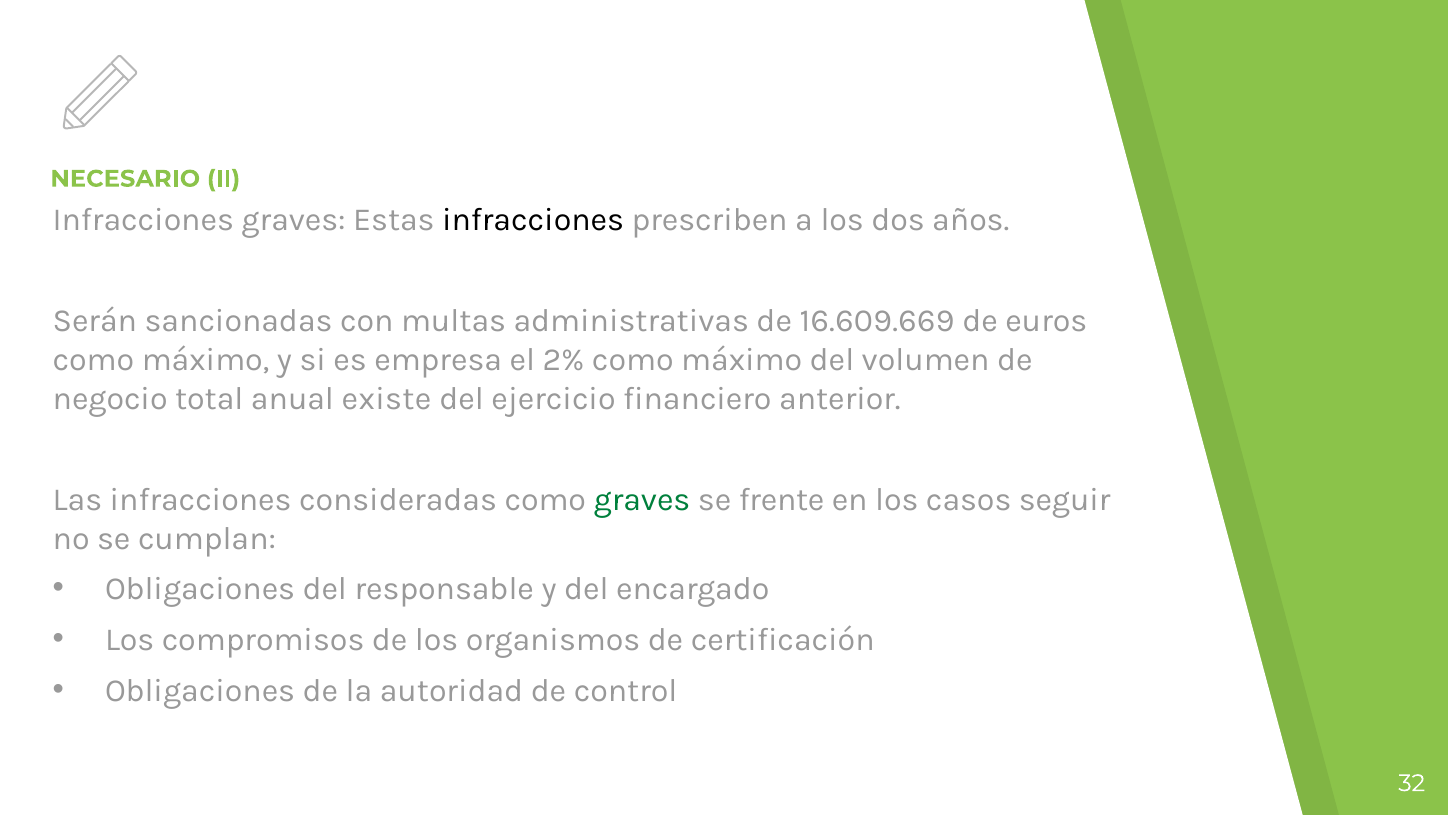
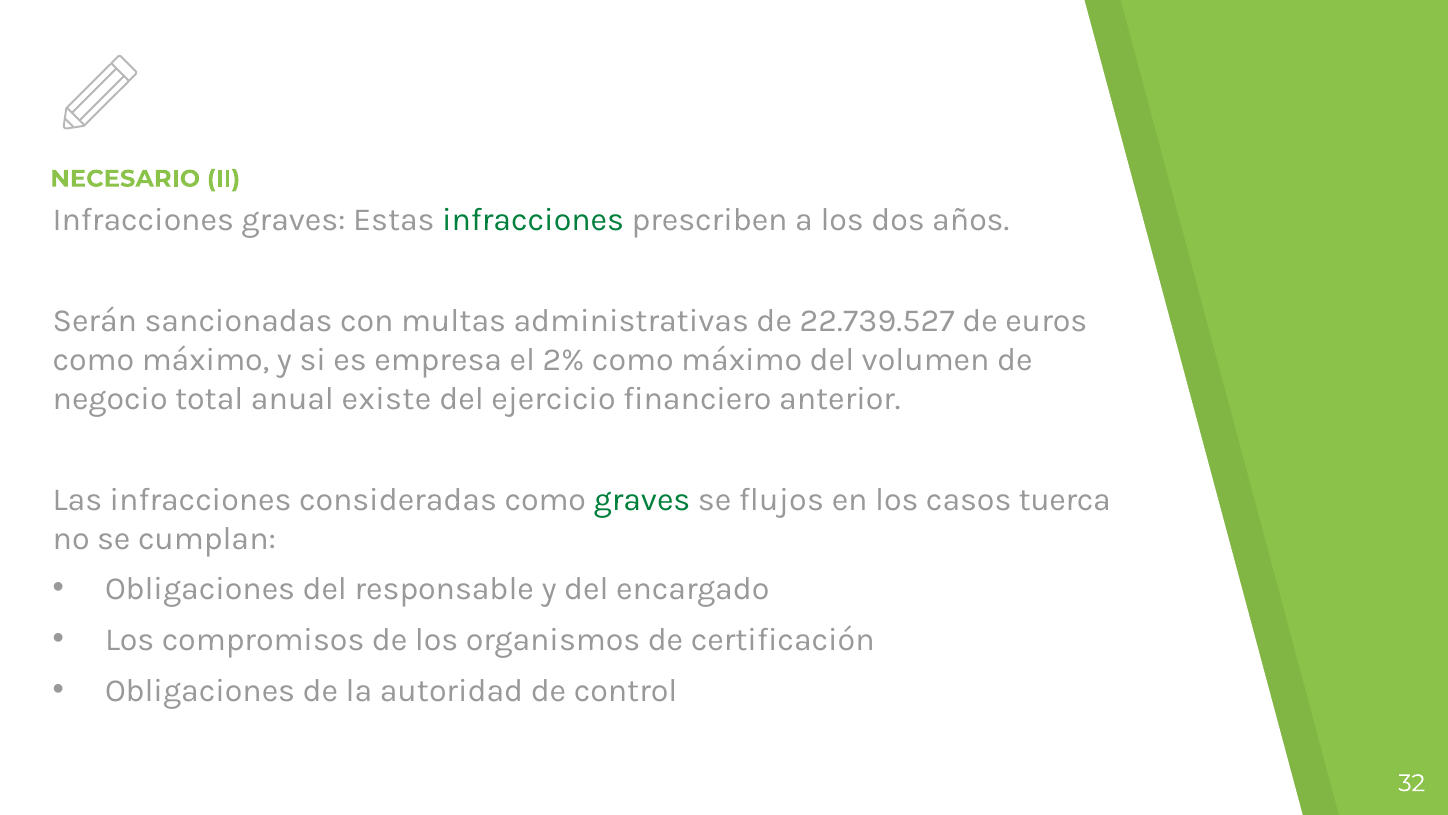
infracciones colour: black -> green (533, 220)
16.609.669: 16.609.669 -> 22.739.527 (877, 321)
frente: frente -> flujos (781, 500)
seguir: seguir -> tuerca (1065, 500)
